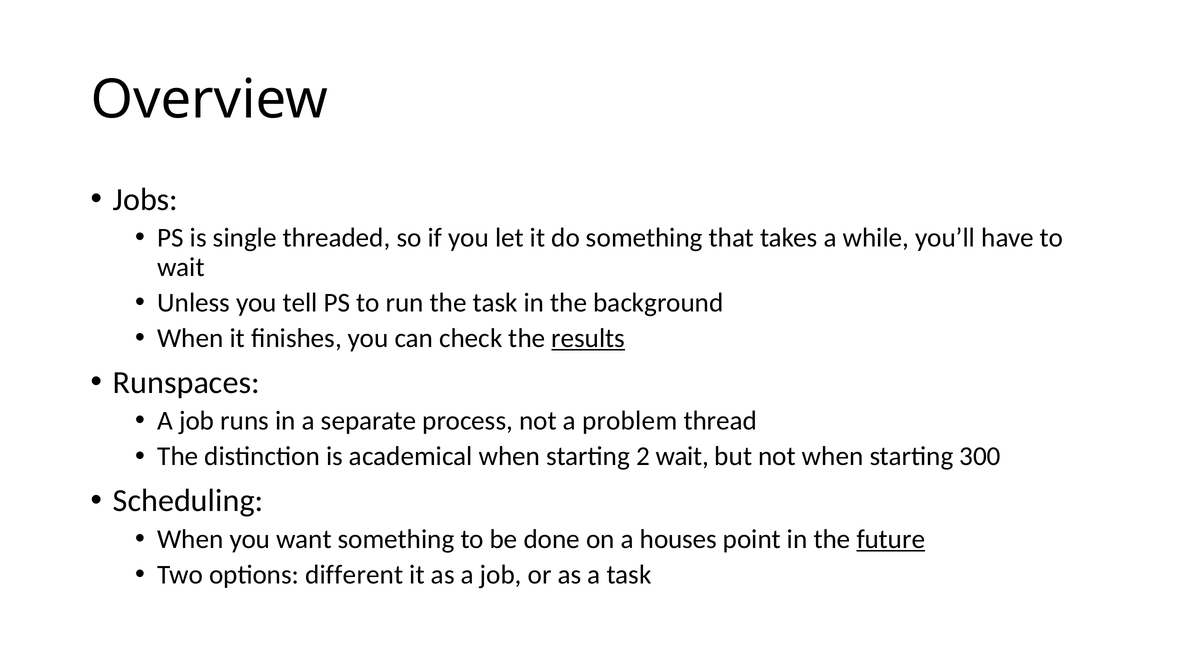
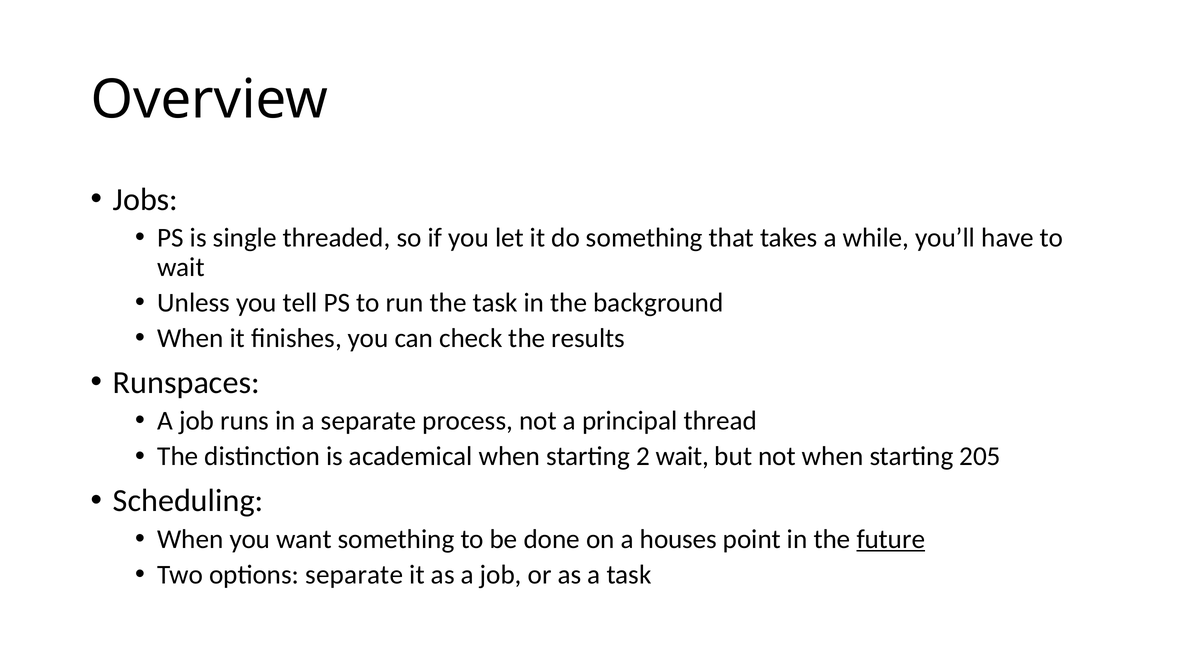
results underline: present -> none (588, 338)
problem: problem -> principal (630, 421)
300: 300 -> 205 (980, 457)
options different: different -> separate (354, 575)
